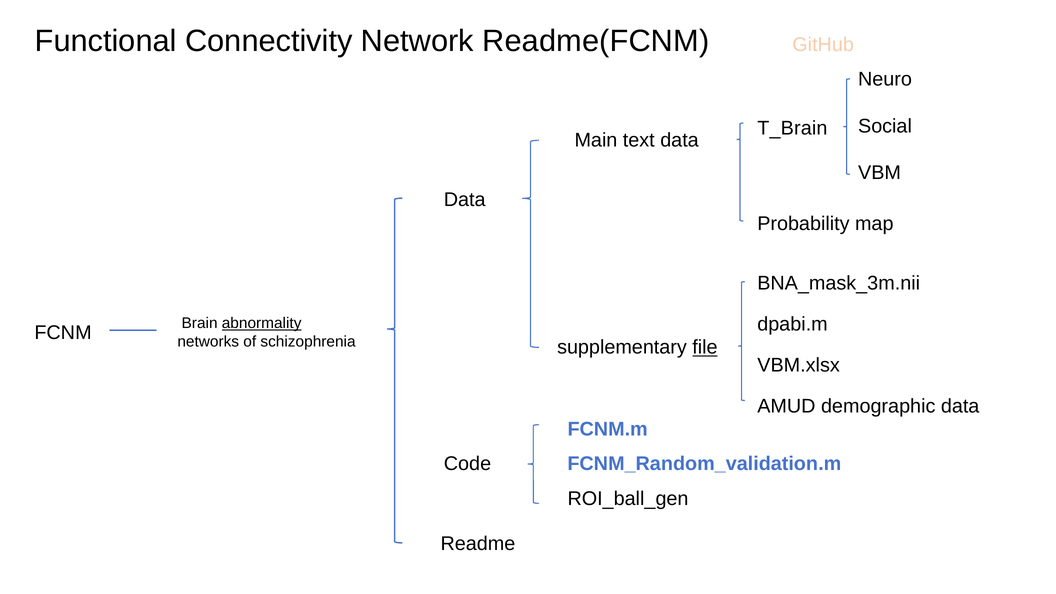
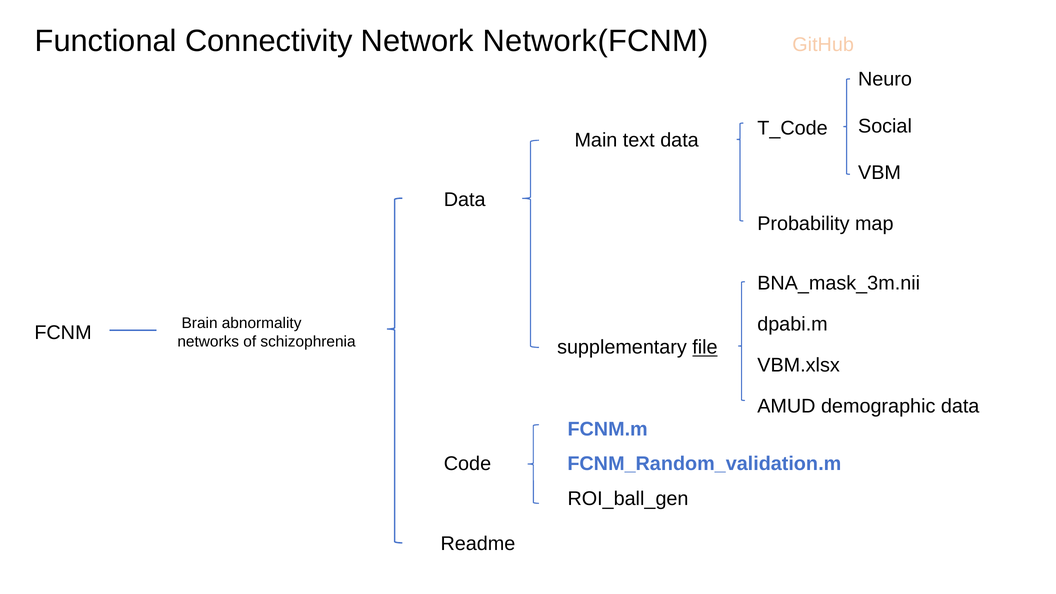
Readme(FCNM: Readme(FCNM -> Network(FCNM (596, 41)
T_Brain: T_Brain -> T_Code (792, 128)
abnormality underline: present -> none (262, 323)
